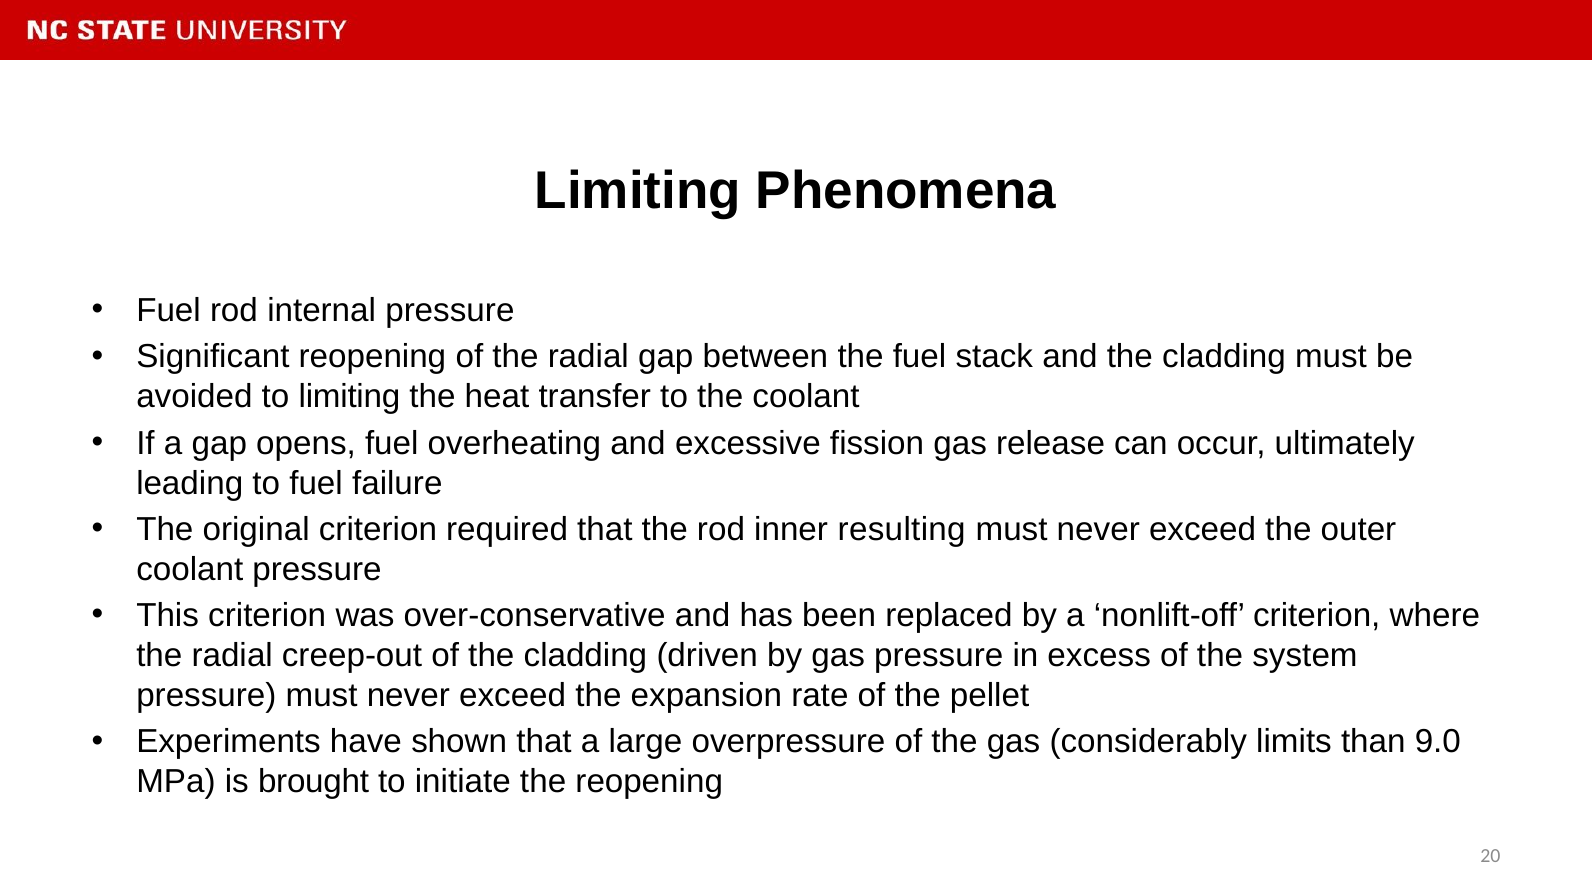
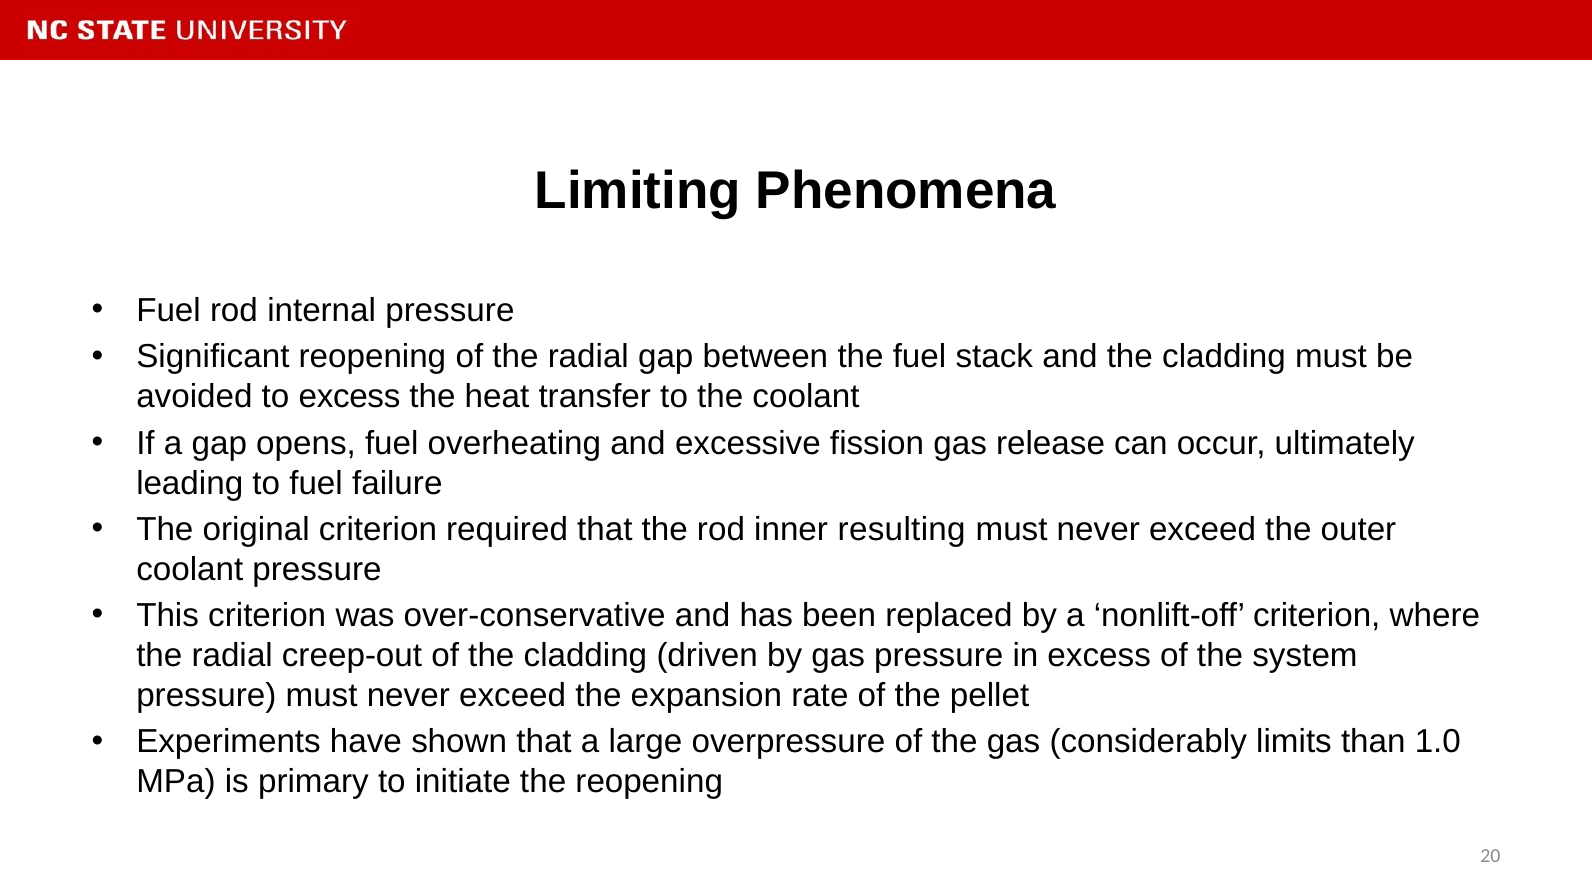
to limiting: limiting -> excess (350, 397)
9.0: 9.0 -> 1.0 (1438, 742)
brought: brought -> primary (313, 781)
